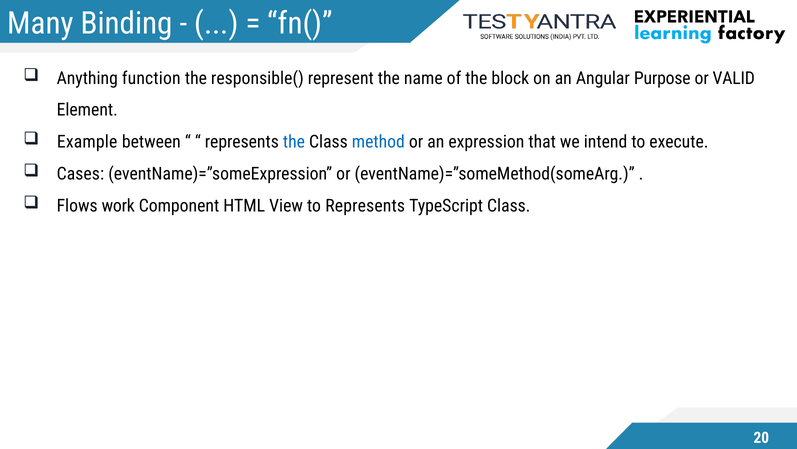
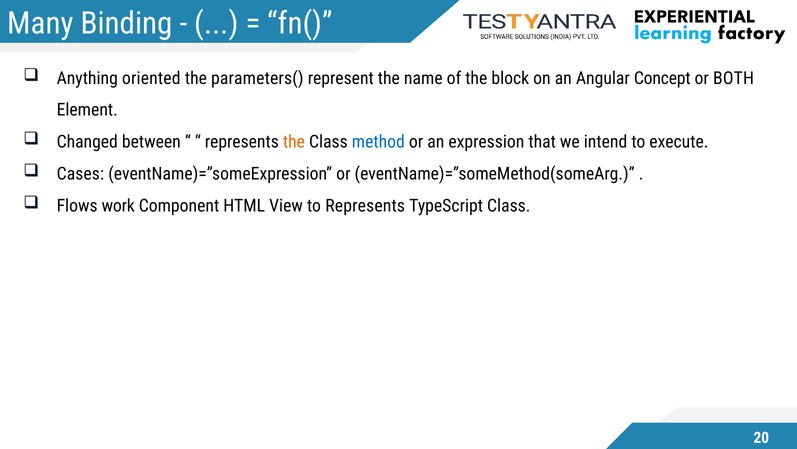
function: function -> oriented (151, 78)
responsible(: responsible( -> parameters( (257, 78)
Purpose: Purpose -> Concept (662, 78)
VALID: VALID -> BOTH (734, 78)
Example: Example -> Changed (87, 142)
the colour: blue -> orange (294, 142)
